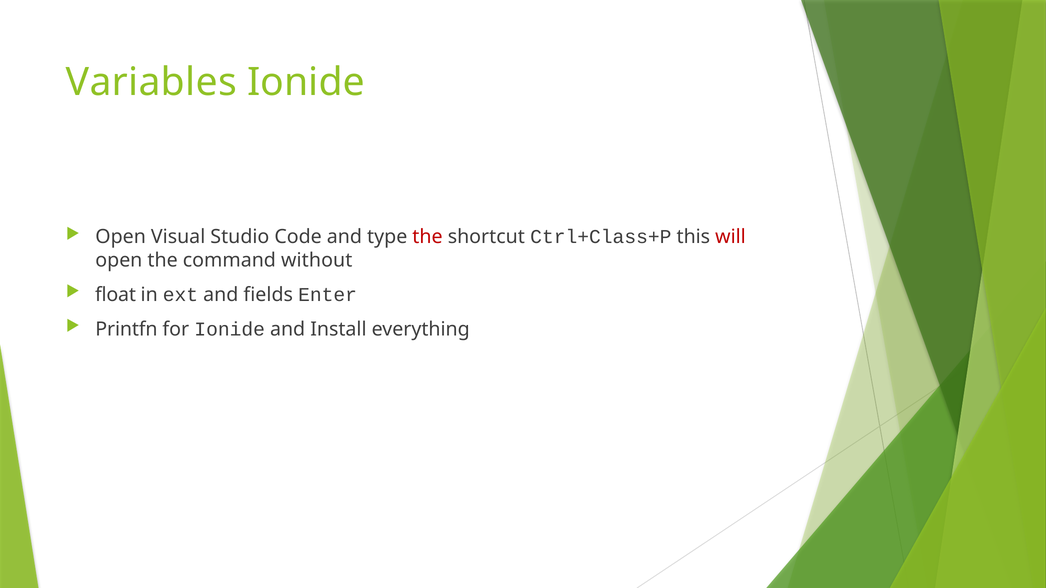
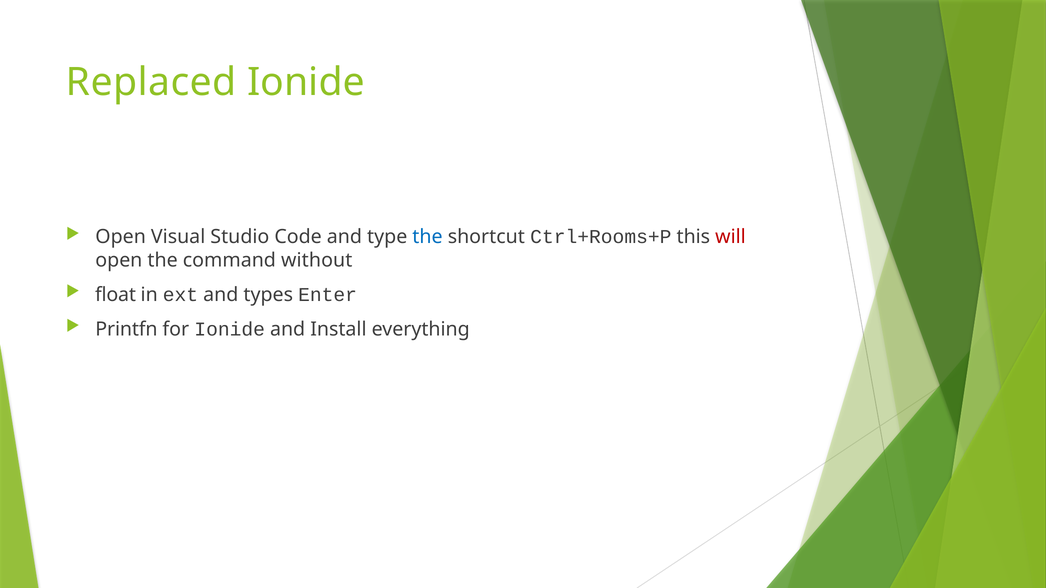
Variables: Variables -> Replaced (151, 82)
the colour: red -> blue (427, 237)
Ctrl+Class+P: Ctrl+Class+P -> Ctrl+Rooms+P (601, 237)
fields: fields -> types (268, 295)
